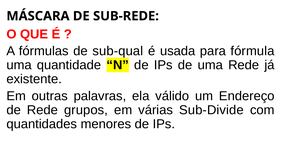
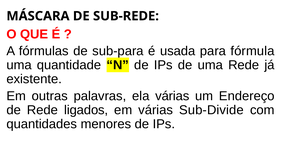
sub-qual: sub-qual -> sub-para (118, 51)
ela válido: válido -> várias (172, 96)
grupos: grupos -> ligados (86, 110)
